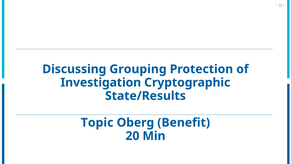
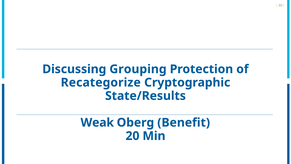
Investigation: Investigation -> Recategorize (101, 82)
Topic: Topic -> Weak (97, 122)
